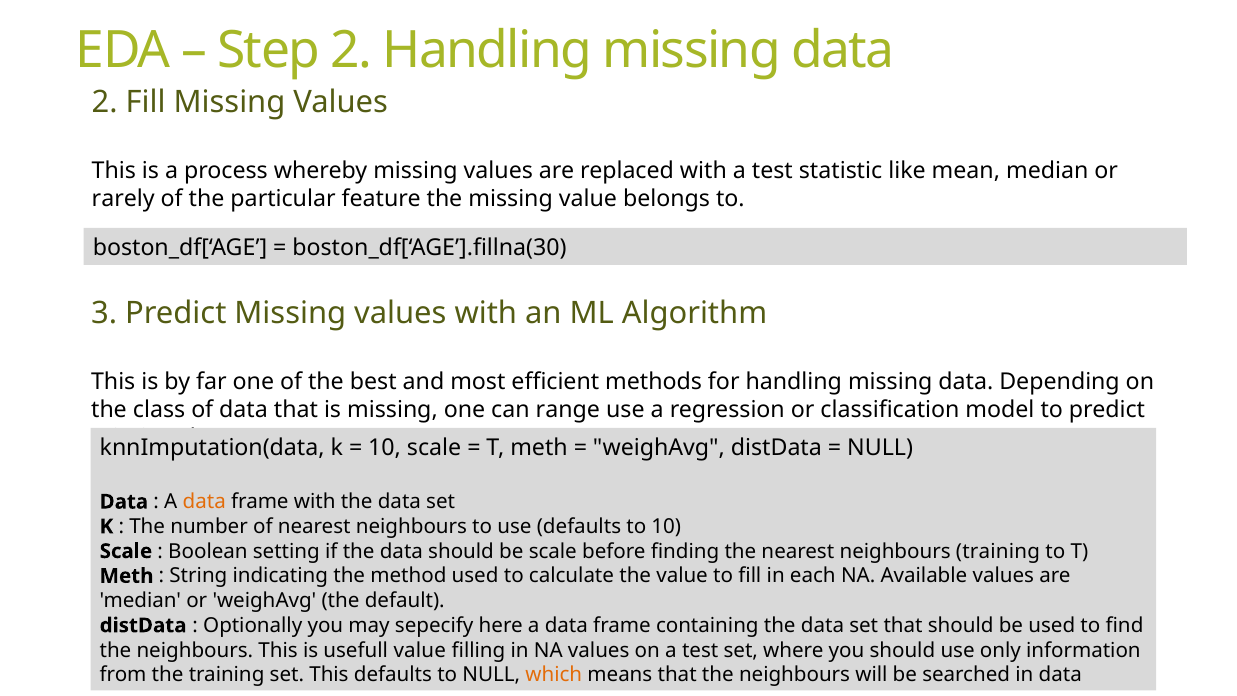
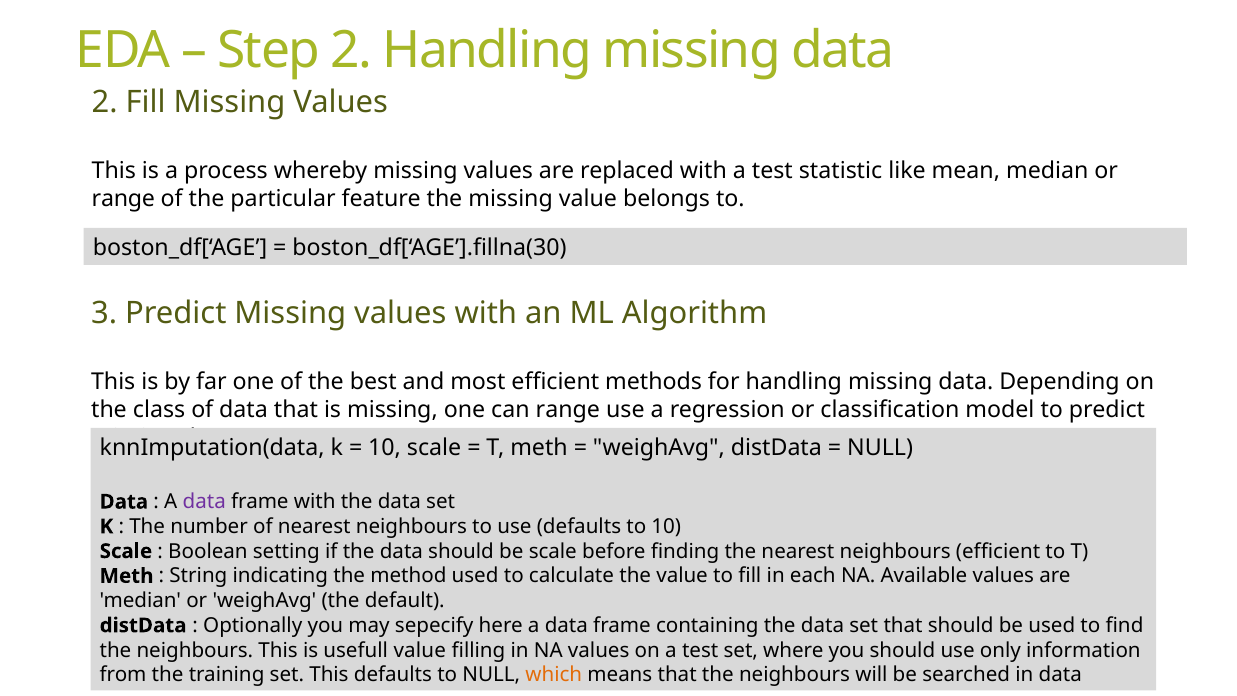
rarely: rarely -> range (123, 199)
data colour: orange -> purple (204, 502)
neighbours training: training -> efficient (998, 551)
